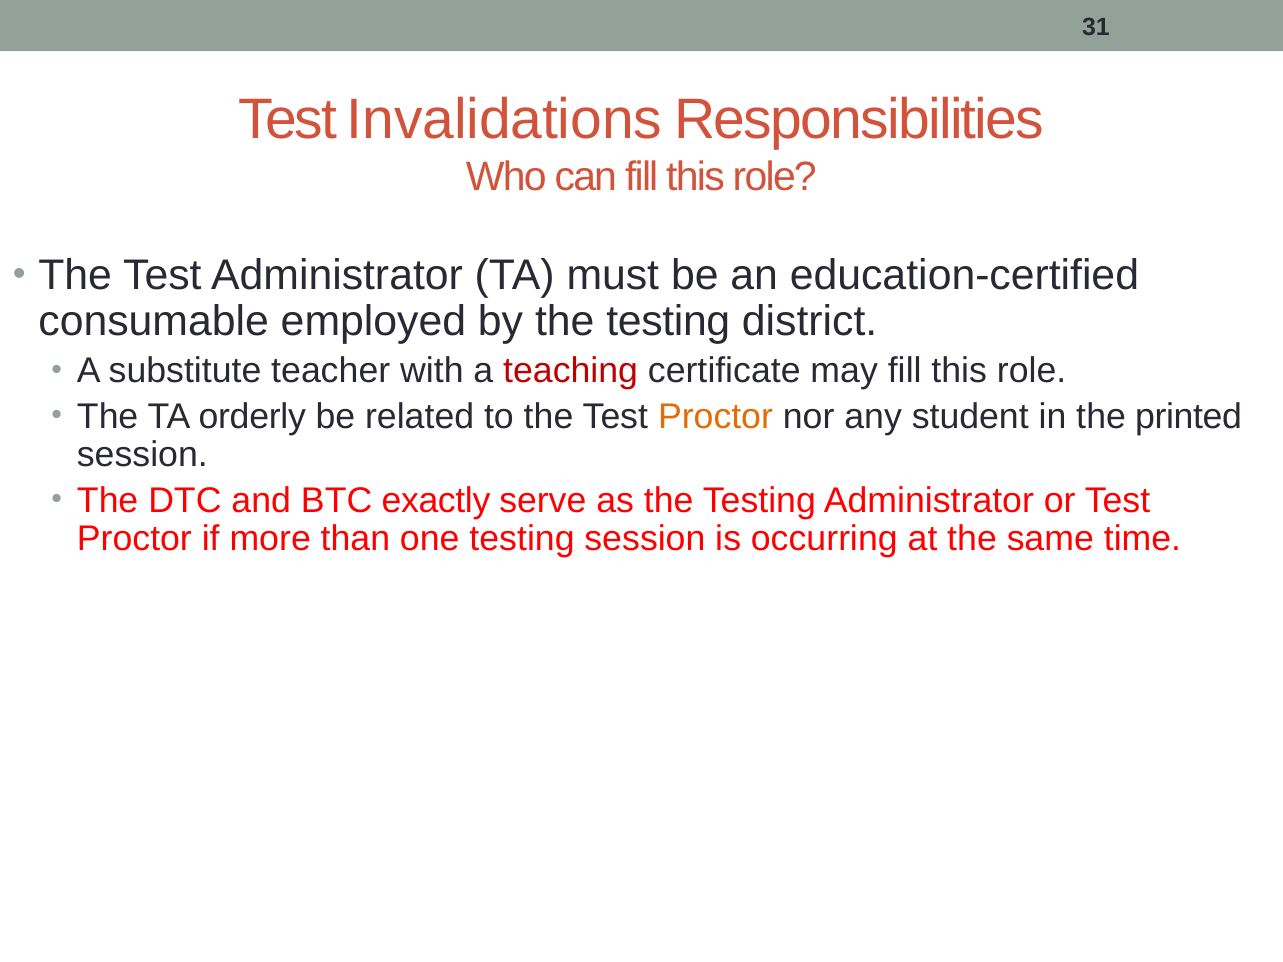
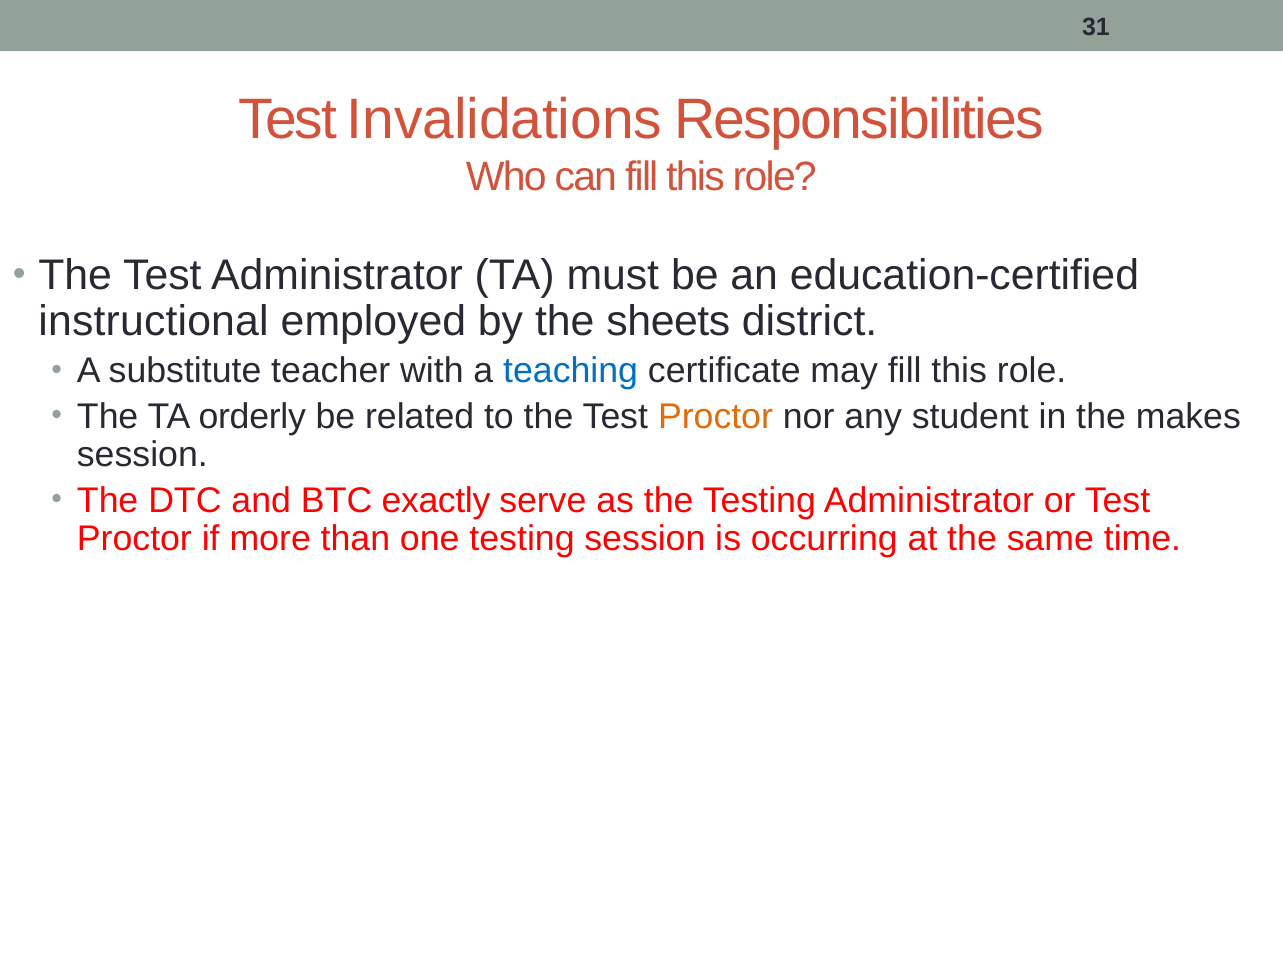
consumable: consumable -> instructional (154, 321)
by the testing: testing -> sheets (668, 321)
teaching colour: red -> blue (571, 371)
printed: printed -> makes (1188, 416)
